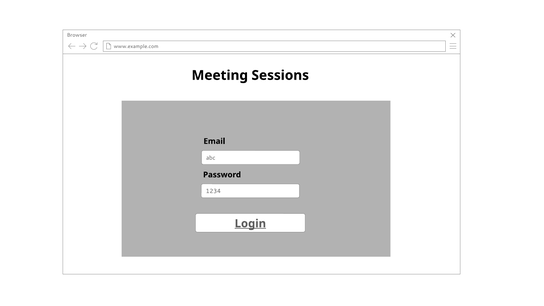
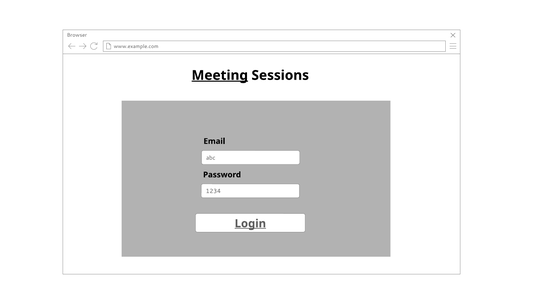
Meeting underline: none -> present (220, 75)
